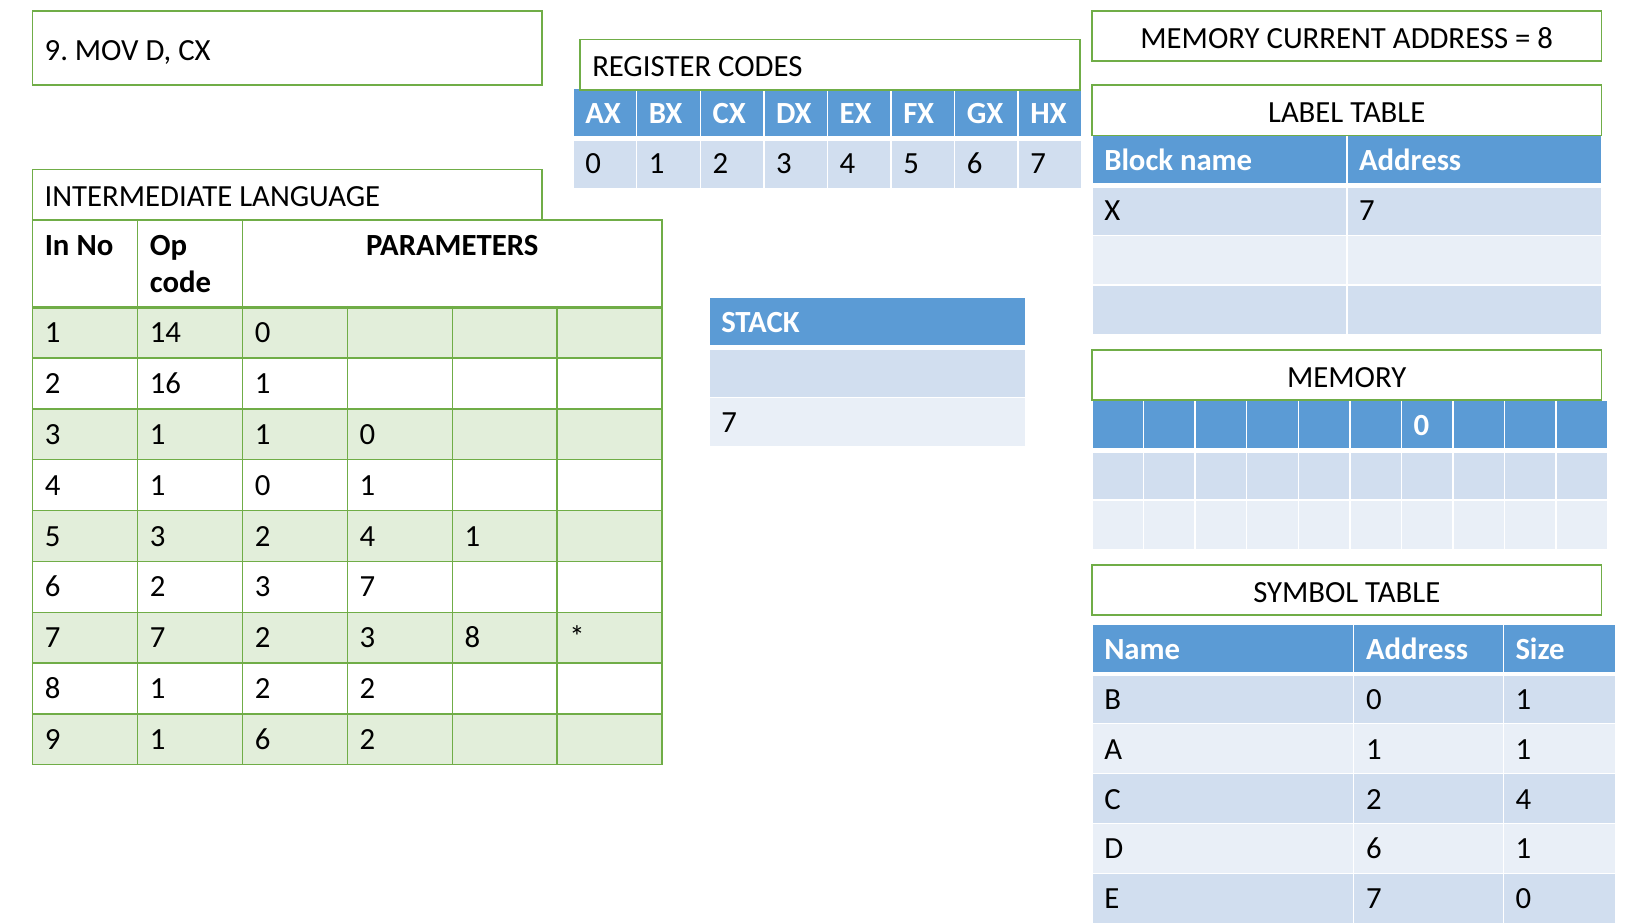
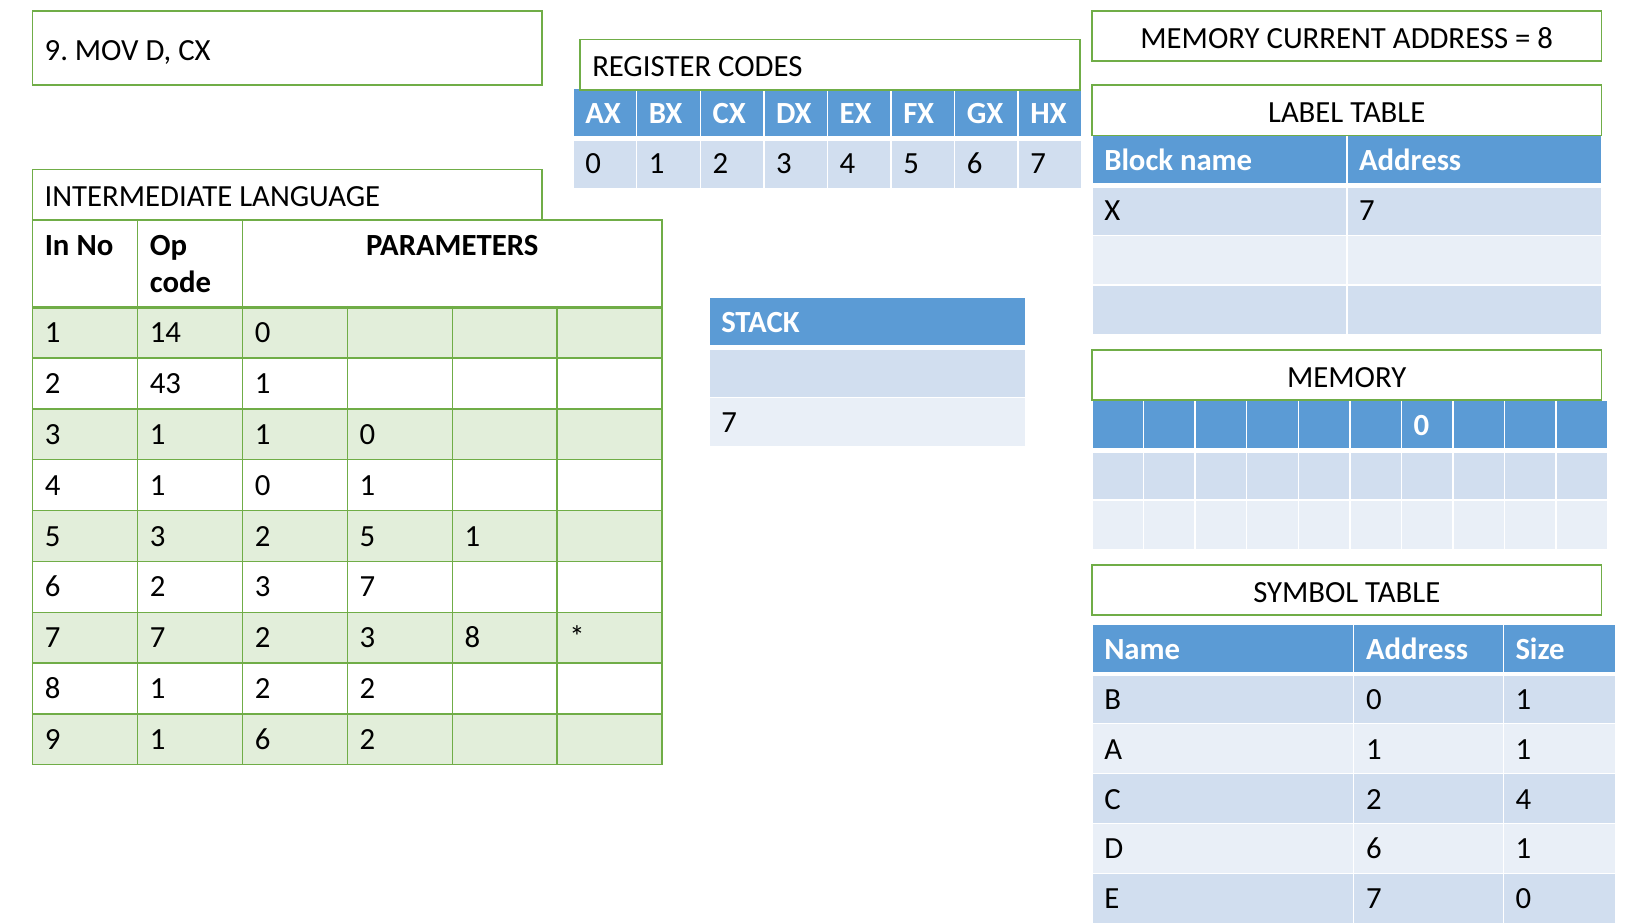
16: 16 -> 43 (165, 383)
3 2 4: 4 -> 5 (367, 536)
